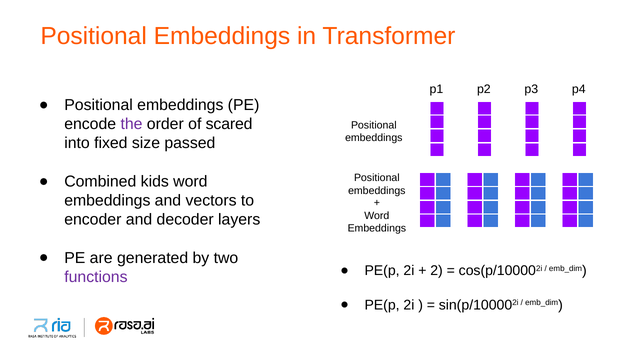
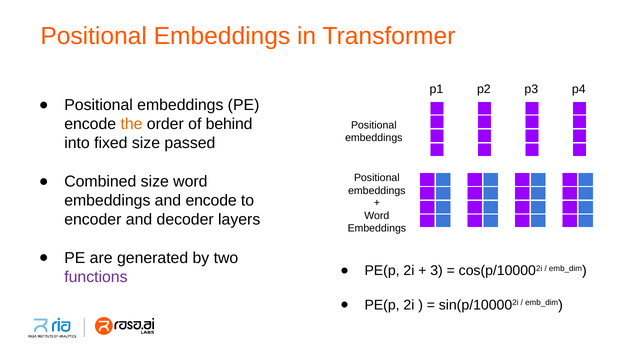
the colour: purple -> orange (132, 124)
scared: scared -> behind (229, 124)
Combined kids: kids -> size (155, 182)
and vectors: vectors -> encode (211, 201)
2: 2 -> 3 (437, 271)
